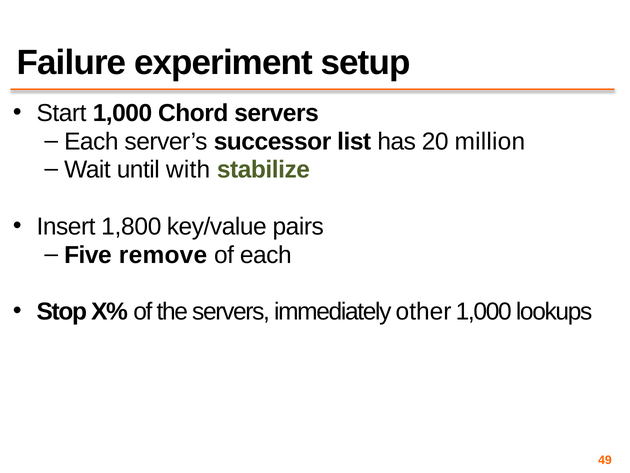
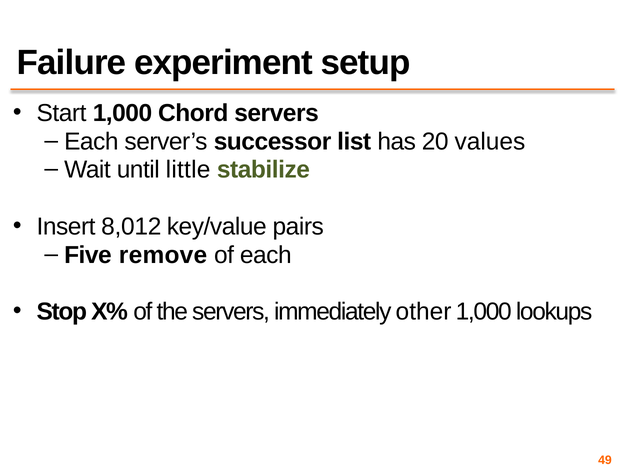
million: million -> values (490, 141)
with: with -> little (188, 170)
1,800: 1,800 -> 8,012 (131, 226)
